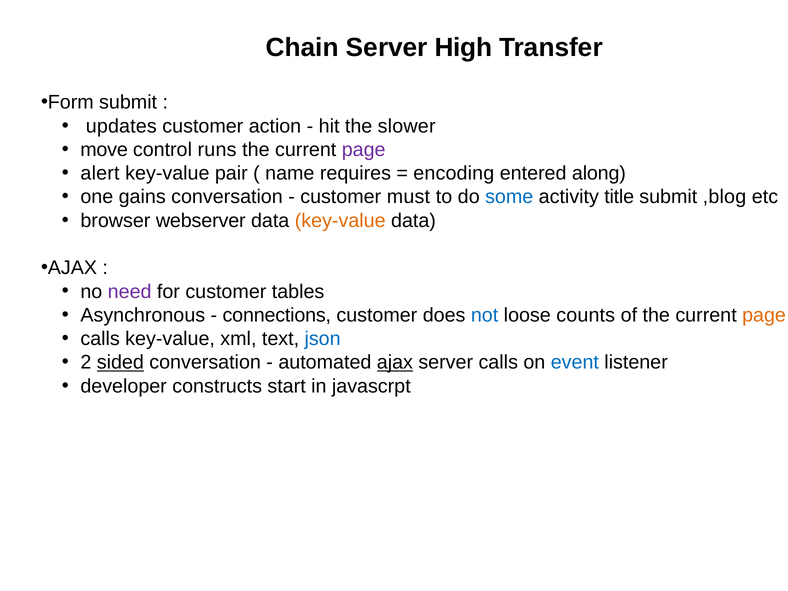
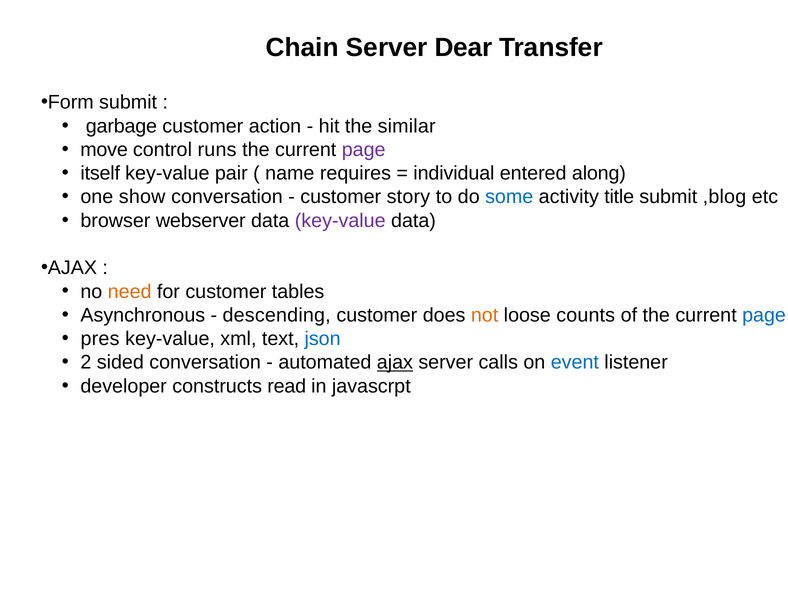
High: High -> Dear (464, 48)
updates: updates -> garbage (121, 126)
slower: slower -> similar (407, 126)
alert: alert -> itself (100, 173)
encoding: encoding -> individual (454, 173)
gains: gains -> show (142, 197)
must: must -> story (408, 197)
key-value colour: orange -> purple (340, 221)
need colour: purple -> orange (130, 292)
connections: connections -> descending (277, 315)
not colour: blue -> orange (485, 315)
page colour: orange -> blue (764, 315)
calls: calls -> pres (100, 339)
sided underline: present -> none (120, 362)
start: start -> read (287, 386)
